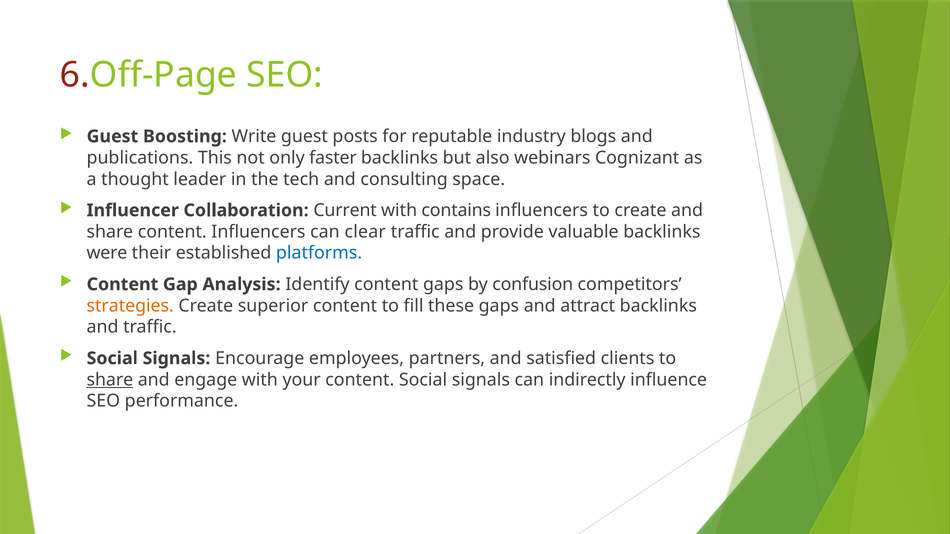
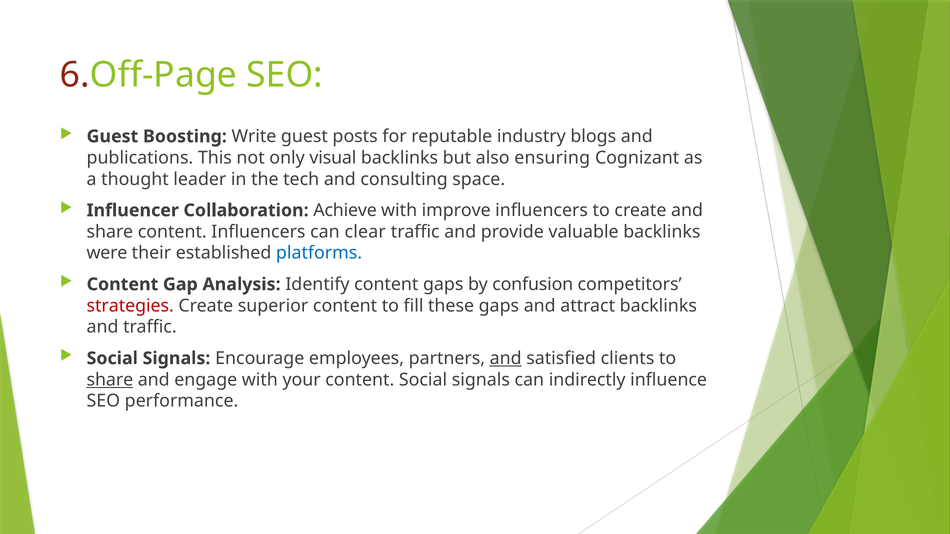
faster: faster -> visual (333, 158)
webinars: webinars -> ensuring (552, 158)
Current: Current -> Achieve (345, 211)
contains: contains -> improve (456, 211)
strategies colour: orange -> red (130, 306)
and underline: none -> present (506, 359)
